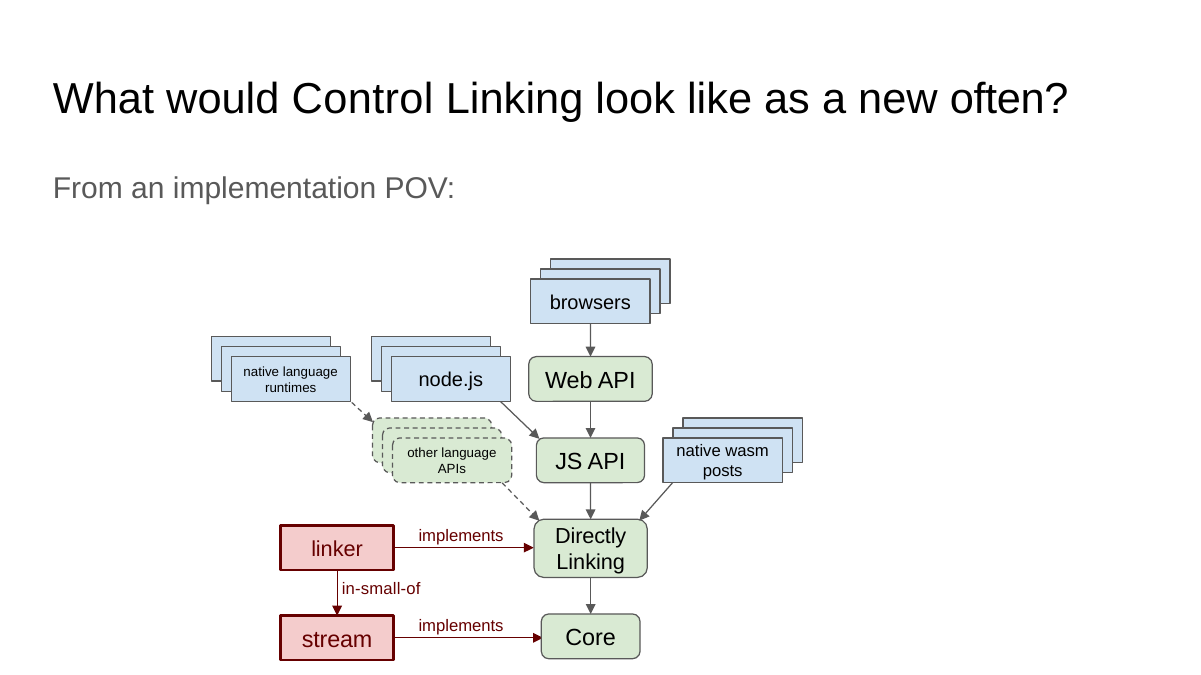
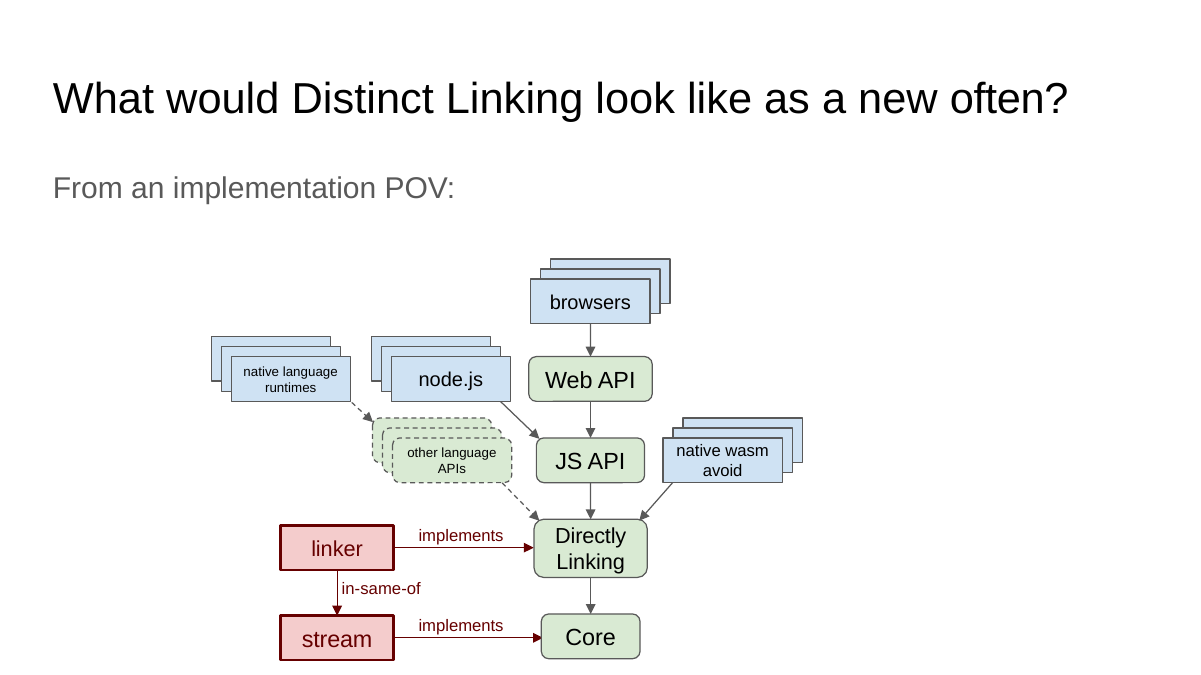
Control: Control -> Distinct (363, 100)
posts: posts -> avoid (723, 472)
in-small-of: in-small-of -> in-same-of (381, 590)
